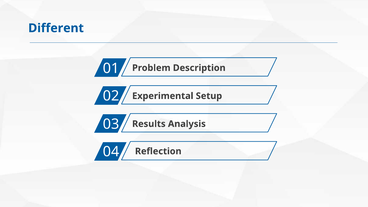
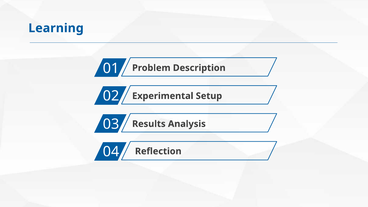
Different: Different -> Learning (56, 28)
